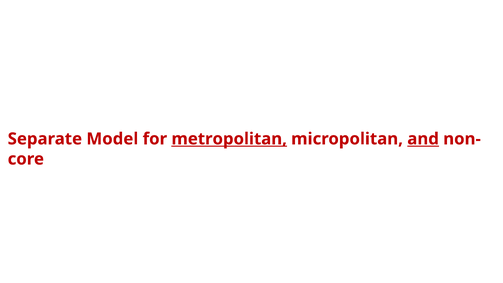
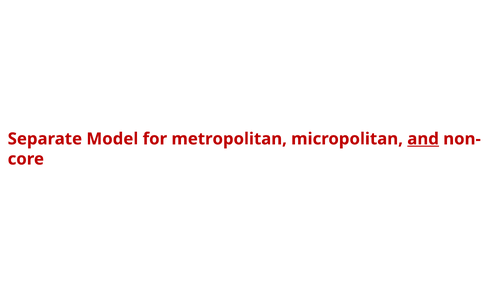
metropolitan underline: present -> none (229, 139)
